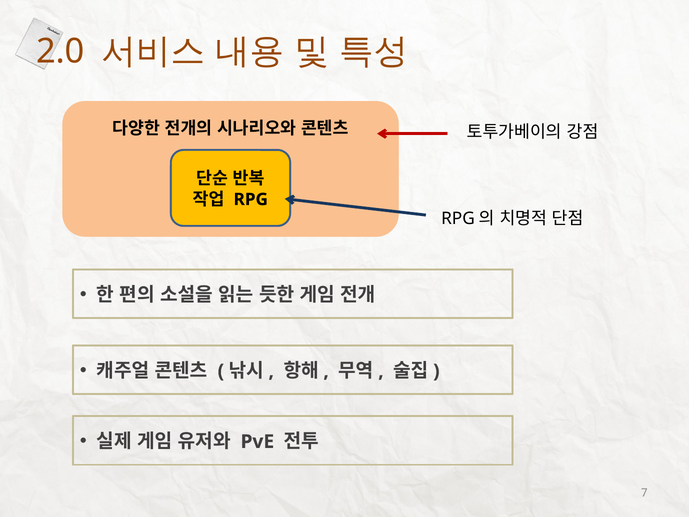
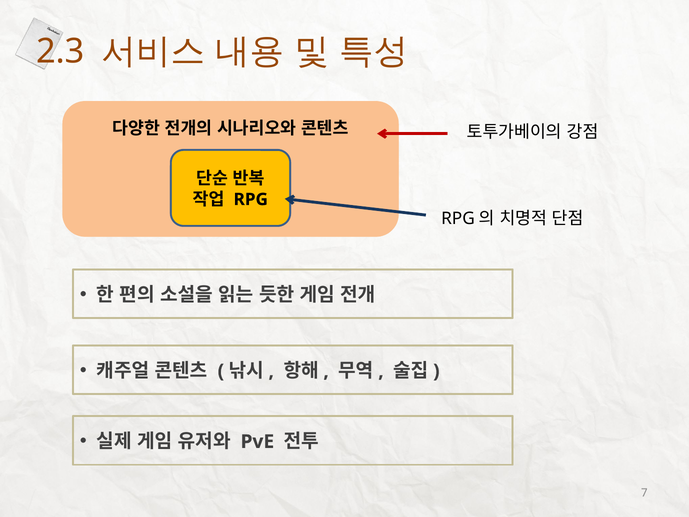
2.0: 2.0 -> 2.3 (60, 52)
